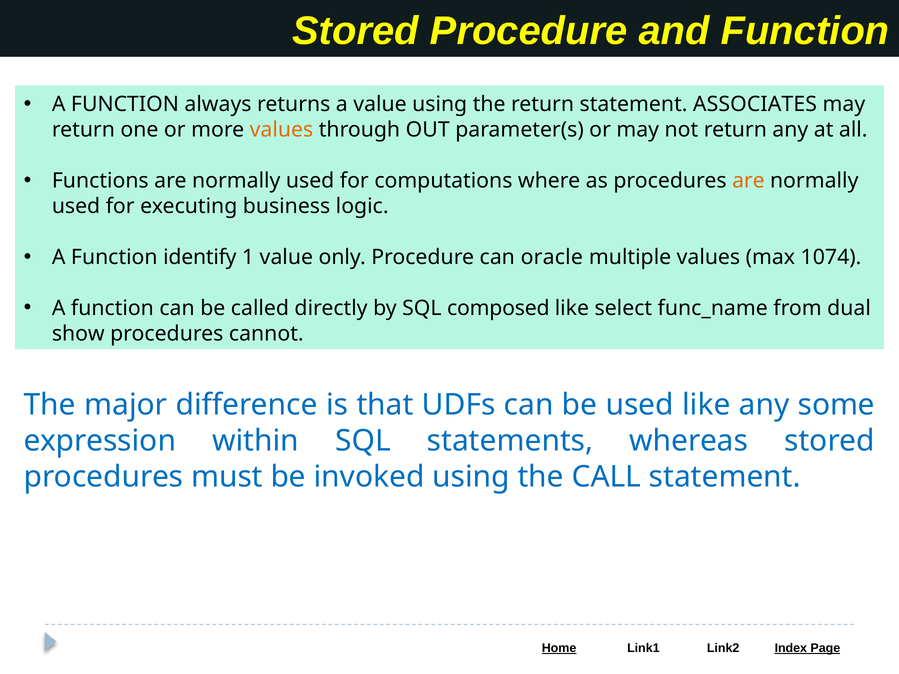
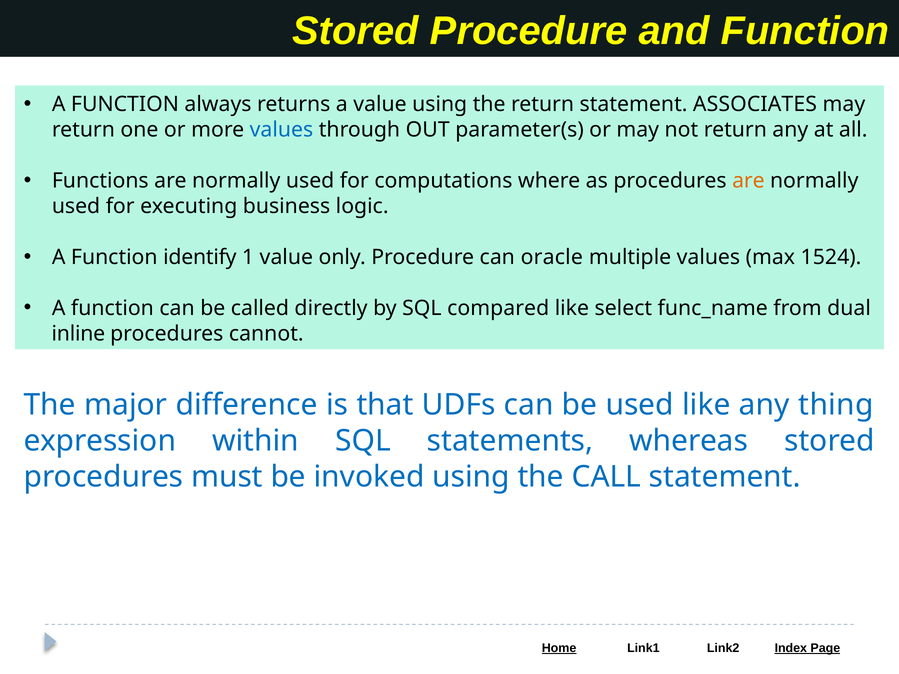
values colour: orange -> blue (281, 130)
1074: 1074 -> 1524 (831, 257)
composed: composed -> compared (498, 308)
show: show -> inline (78, 334)
some: some -> thing (836, 405)
